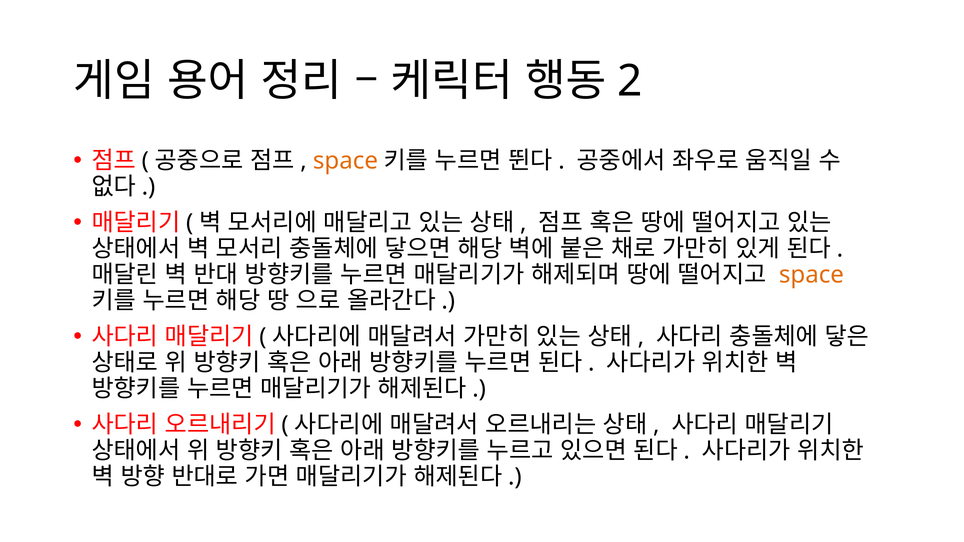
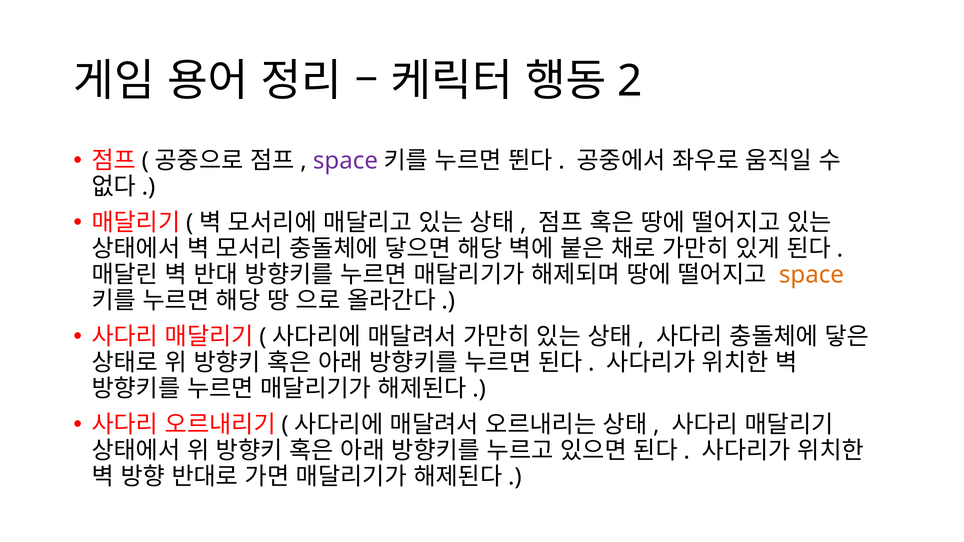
space colour: orange -> purple (345, 161)
